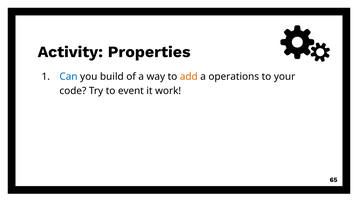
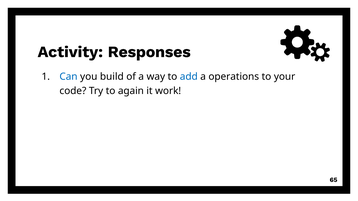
Properties: Properties -> Responses (149, 52)
add colour: orange -> blue (189, 77)
event: event -> again (131, 91)
